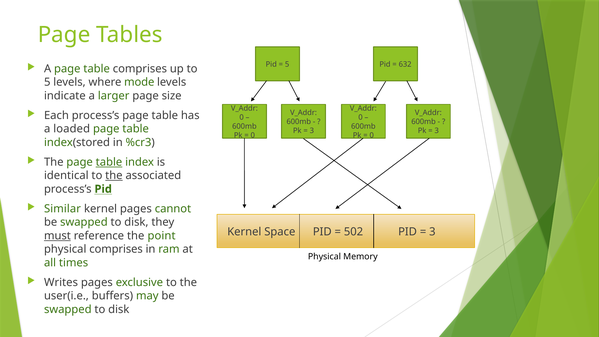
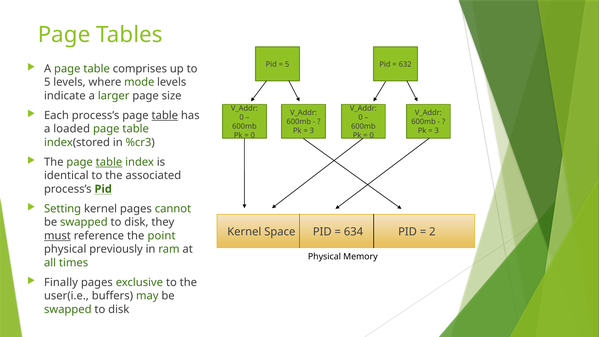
table underline: none -> present (165, 115)
the underline: present -> none (114, 176)
Similar: Similar -> Setting (63, 209)
502: 502 -> 634 (353, 232)
3: 3 -> 2 (432, 232)
physical comprises: comprises -> previously (116, 249)
Writes: Writes -> Finally (61, 282)
